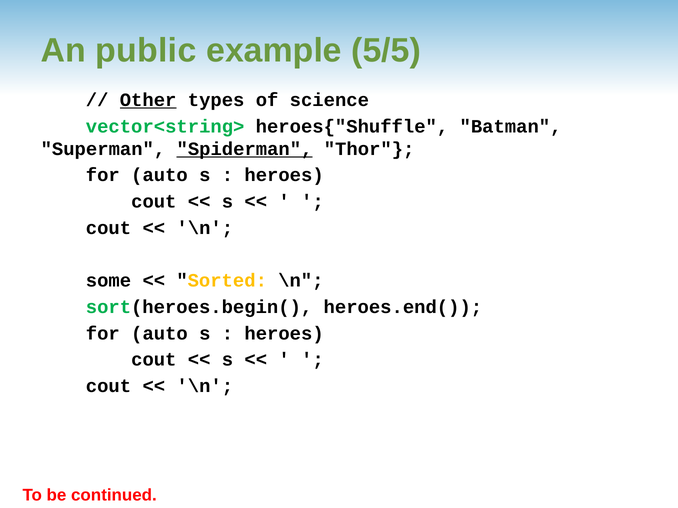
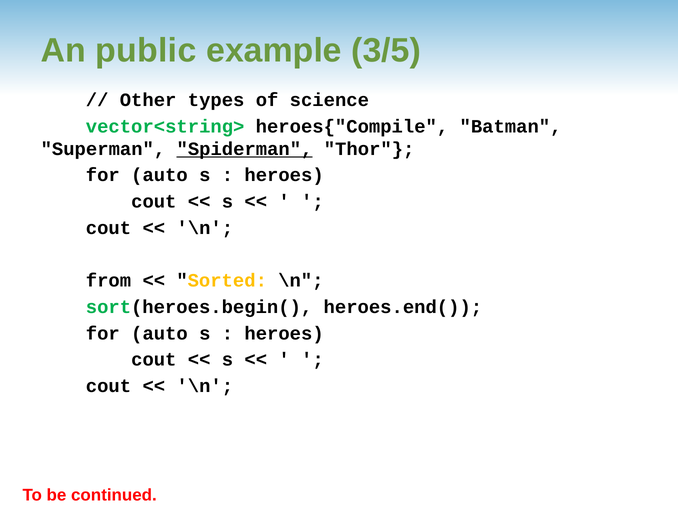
5/5: 5/5 -> 3/5 (386, 50)
Other underline: present -> none (148, 100)
heroes{"Shuffle: heroes{"Shuffle -> heroes{"Compile (352, 126)
some: some -> from (108, 281)
